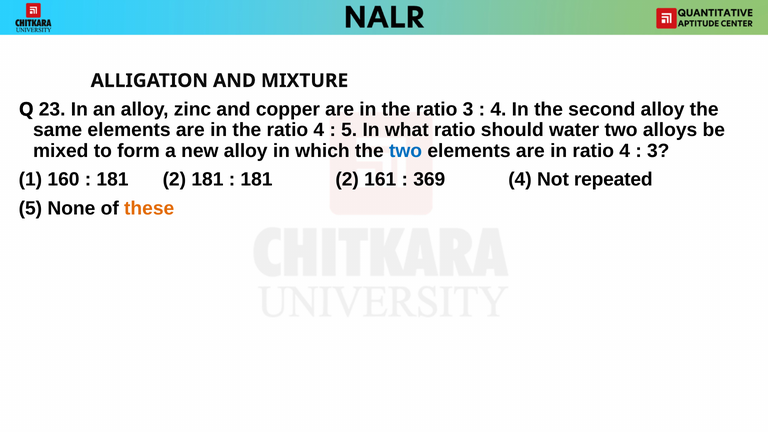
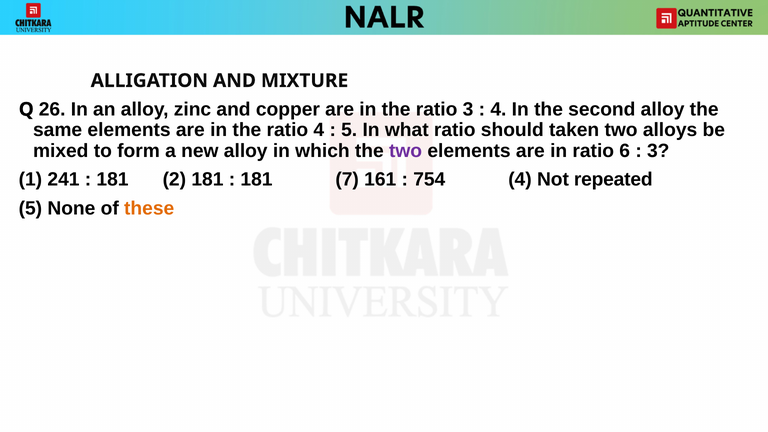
23: 23 -> 26 (52, 109)
water: water -> taken (574, 130)
two colour: blue -> purple (406, 151)
in ratio 4: 4 -> 6 (625, 151)
160: 160 -> 241 (63, 180)
2: 2 -> 7 (347, 180)
369: 369 -> 754 (429, 180)
